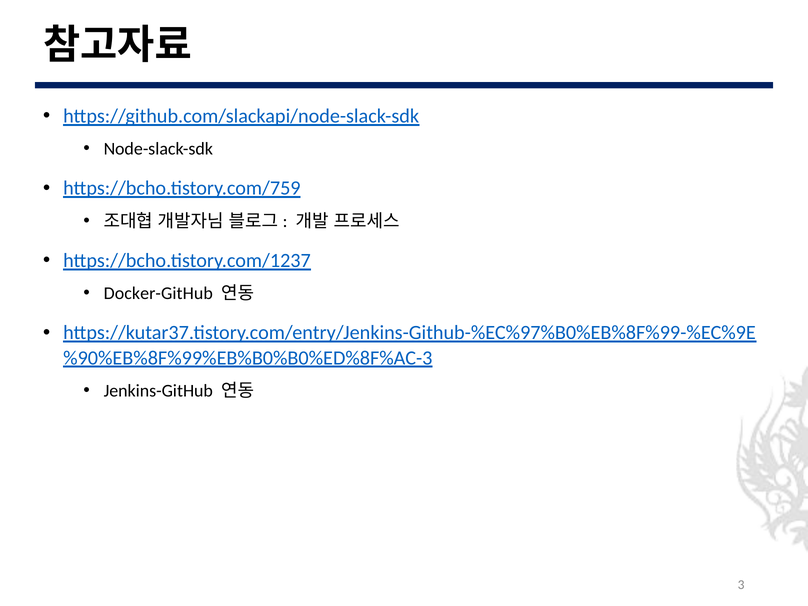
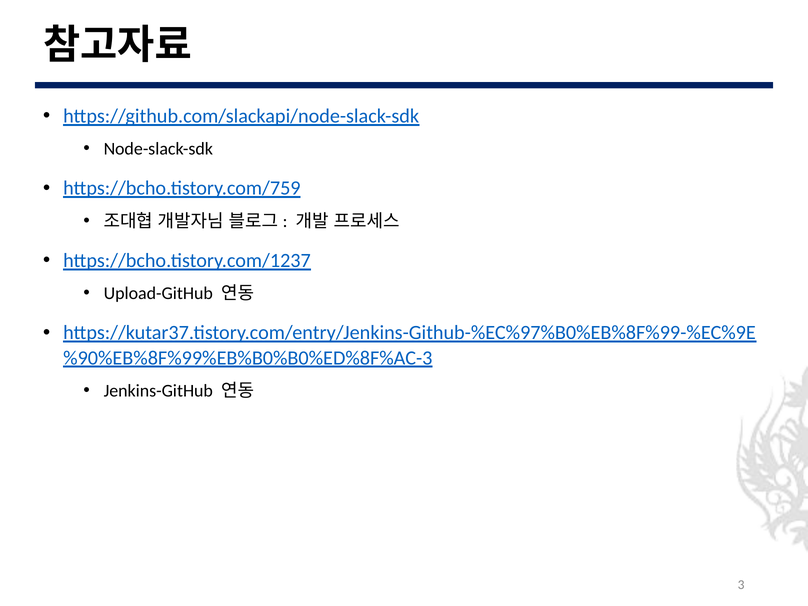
Docker-GitHub: Docker-GitHub -> Upload-GitHub (158, 294)
